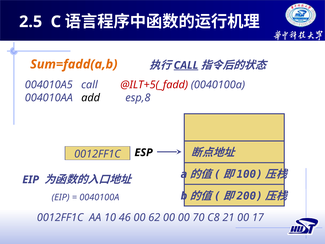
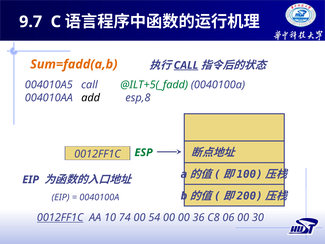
2.5: 2.5 -> 9.7 (31, 22)
@ILT+5(_fadd colour: red -> green (154, 85)
ESP colour: black -> green (144, 152)
0012FF1C underline: none -> present (60, 217)
46: 46 -> 74 (125, 217)
62: 62 -> 54 (154, 217)
70: 70 -> 36 (199, 217)
21: 21 -> 06 (228, 217)
17: 17 -> 30 (258, 217)
